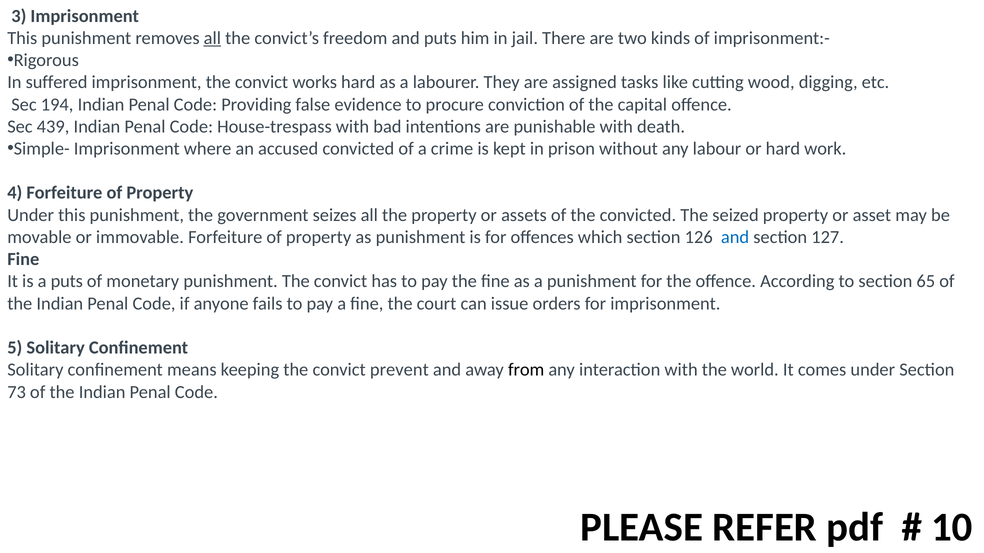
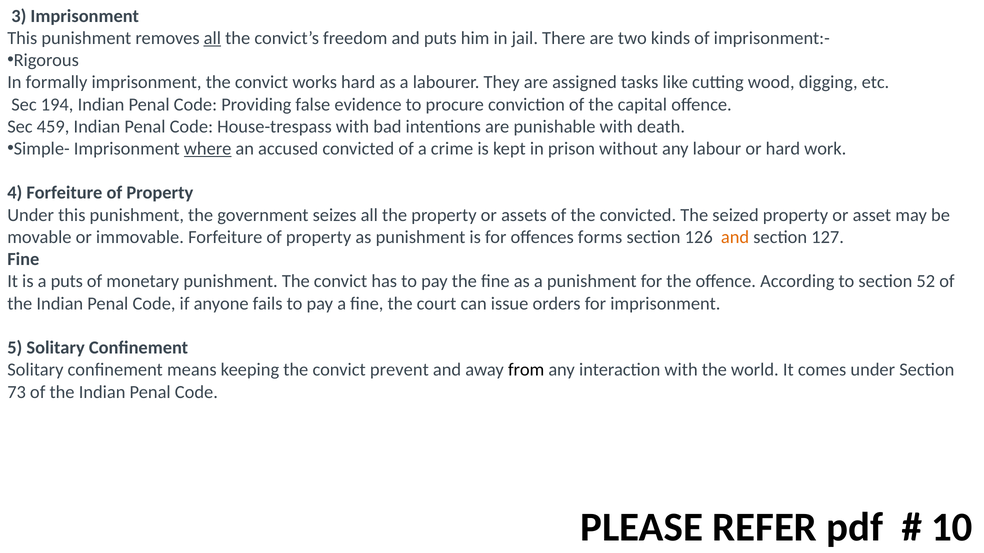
suffered: suffered -> formally (57, 82)
439: 439 -> 459 (53, 127)
where underline: none -> present (208, 149)
which: which -> forms (600, 237)
and colour: blue -> orange (735, 237)
65: 65 -> 52 (926, 282)
